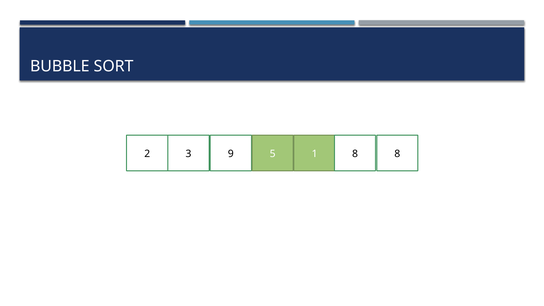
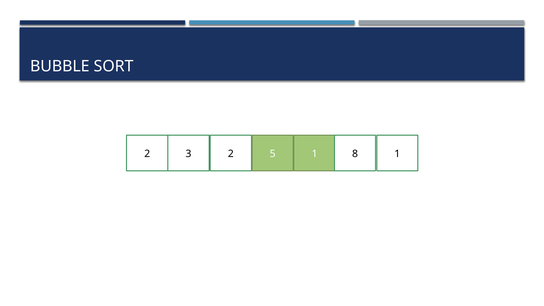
2 9: 9 -> 2 (231, 154)
3 8: 8 -> 1 (397, 154)
